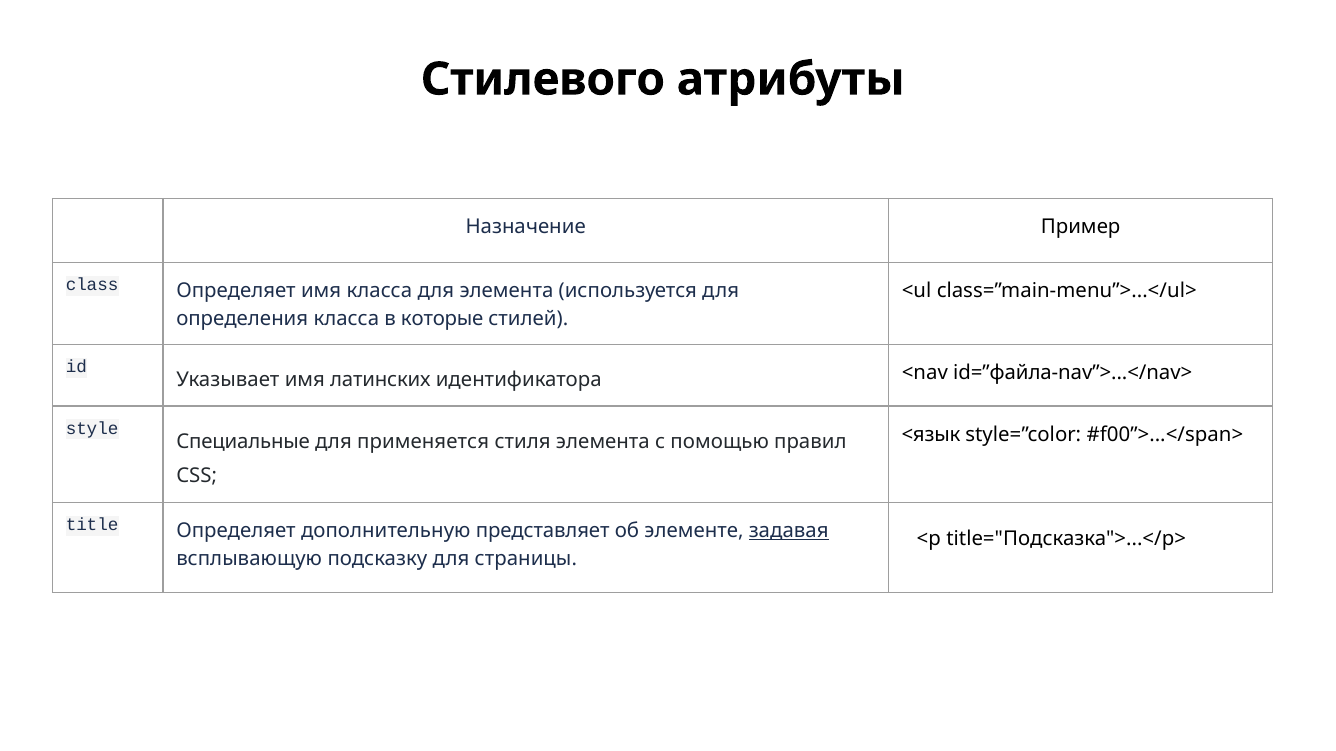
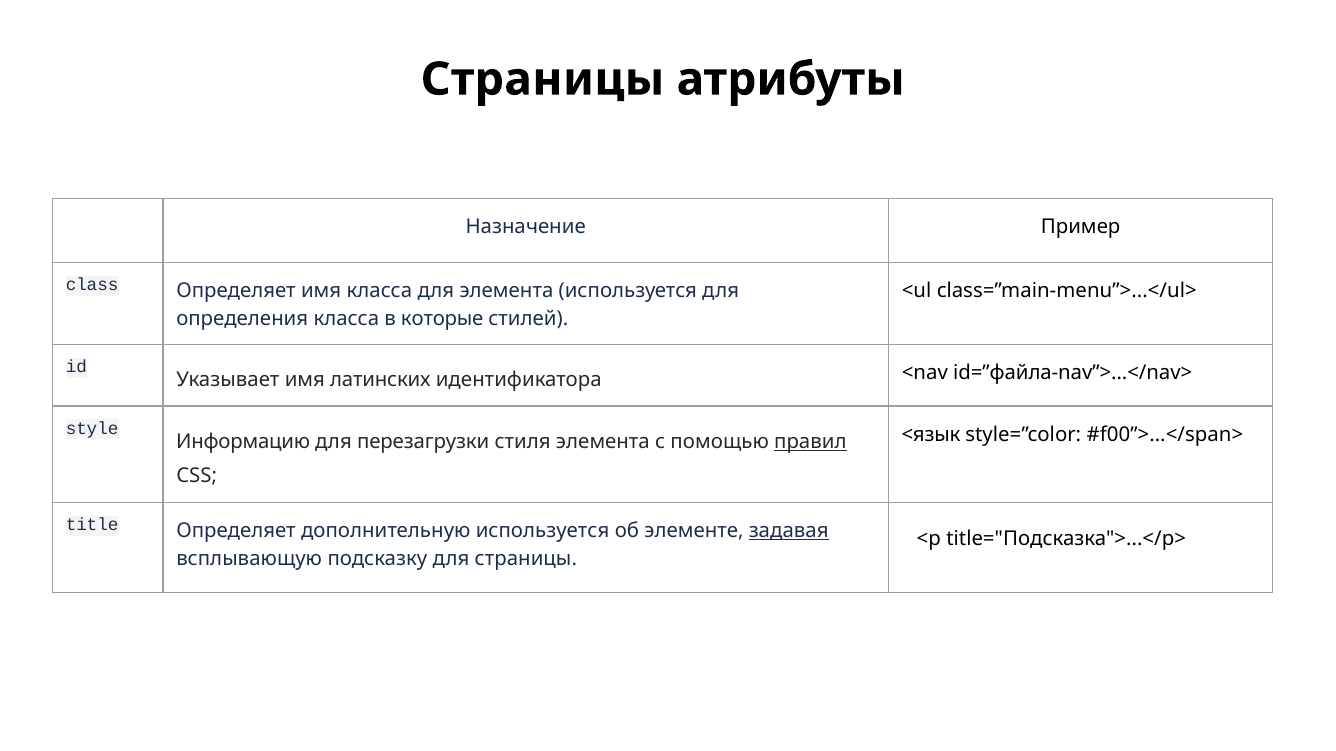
Стилевого: Стилевого -> Страницы (543, 79)
Специальные: Специальные -> Информацию (243, 442)
применяется: применяется -> перезагрузки (423, 442)
правил underline: none -> present (810, 442)
представляет: представляет -> используется (543, 531)
